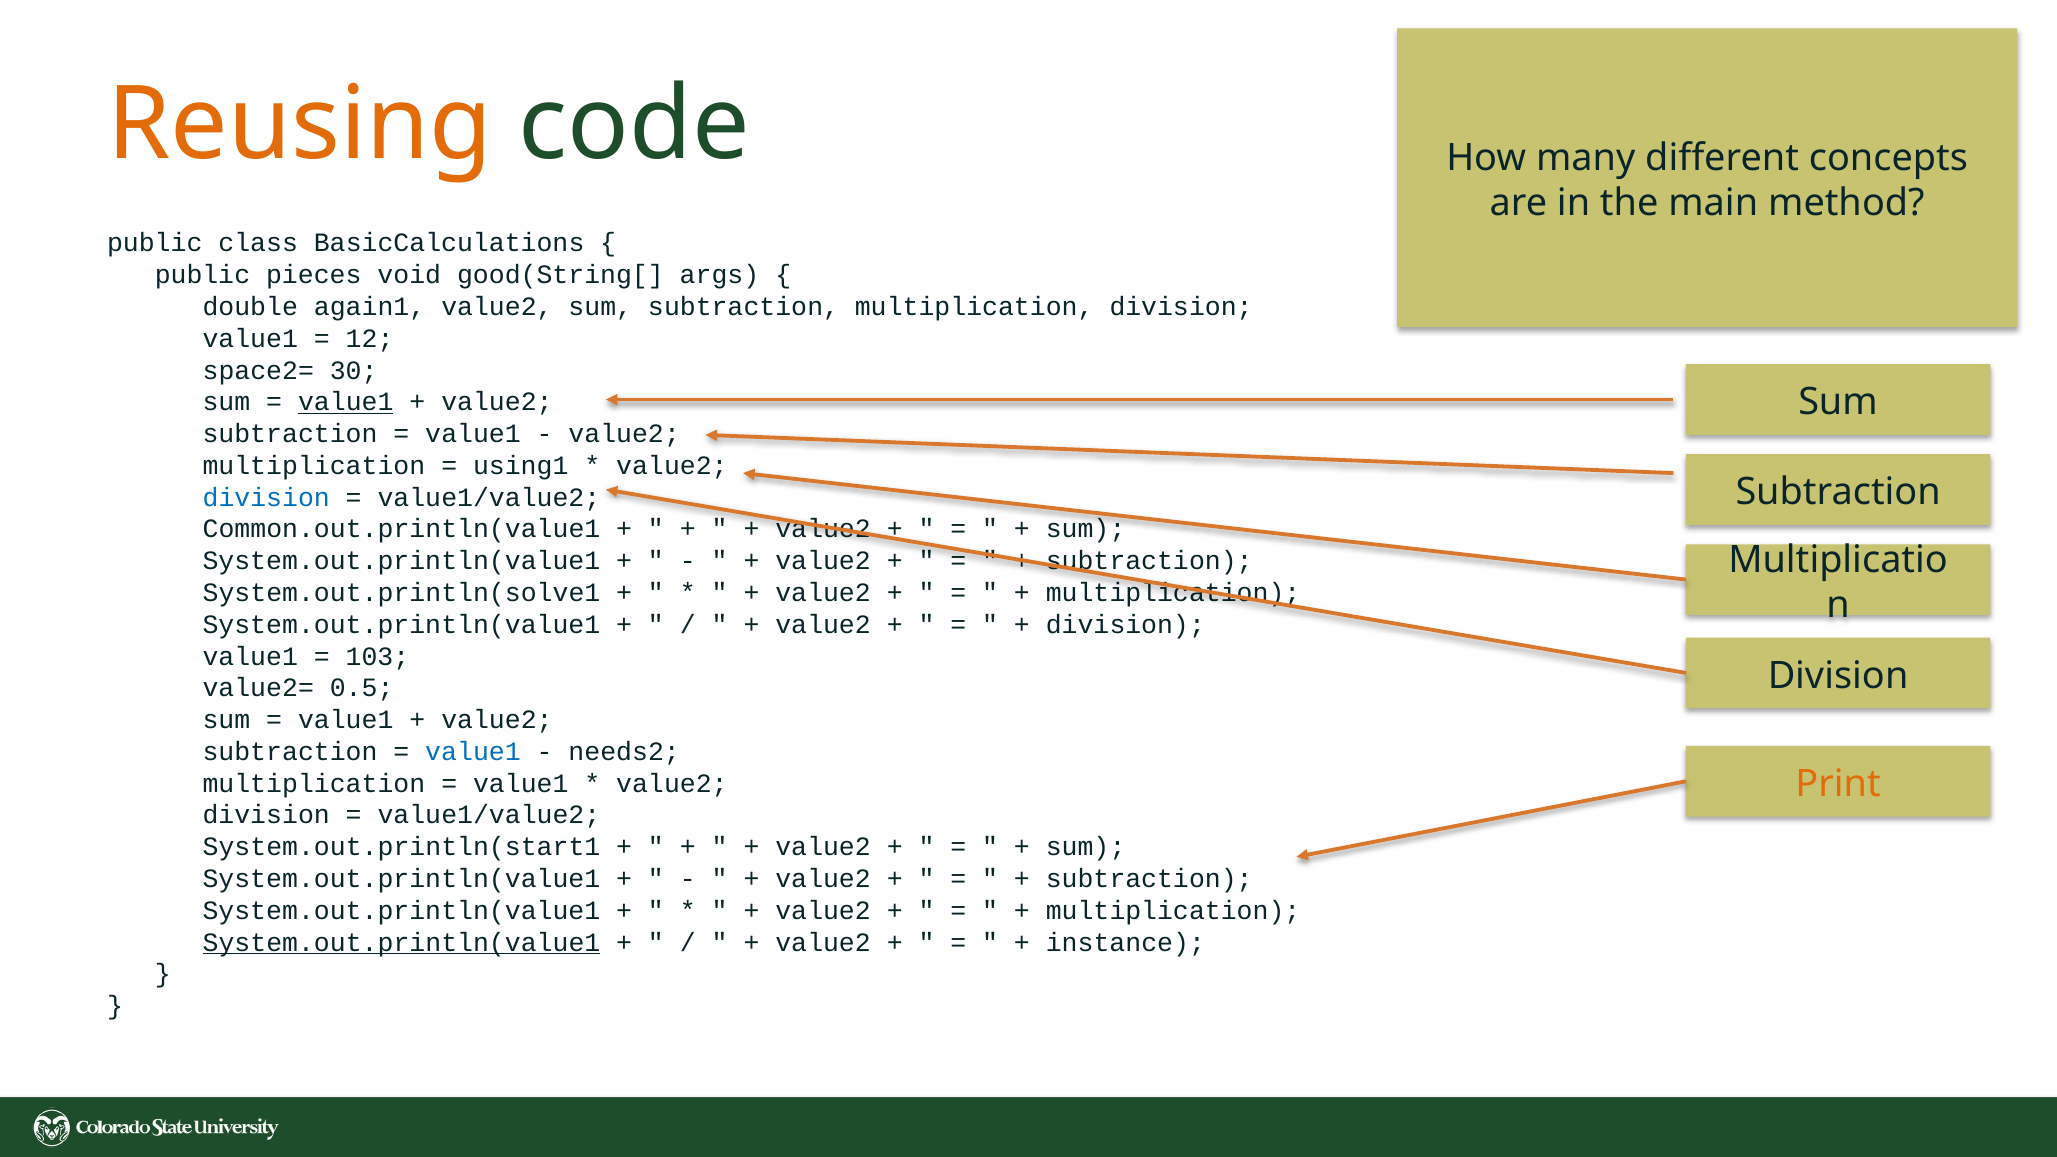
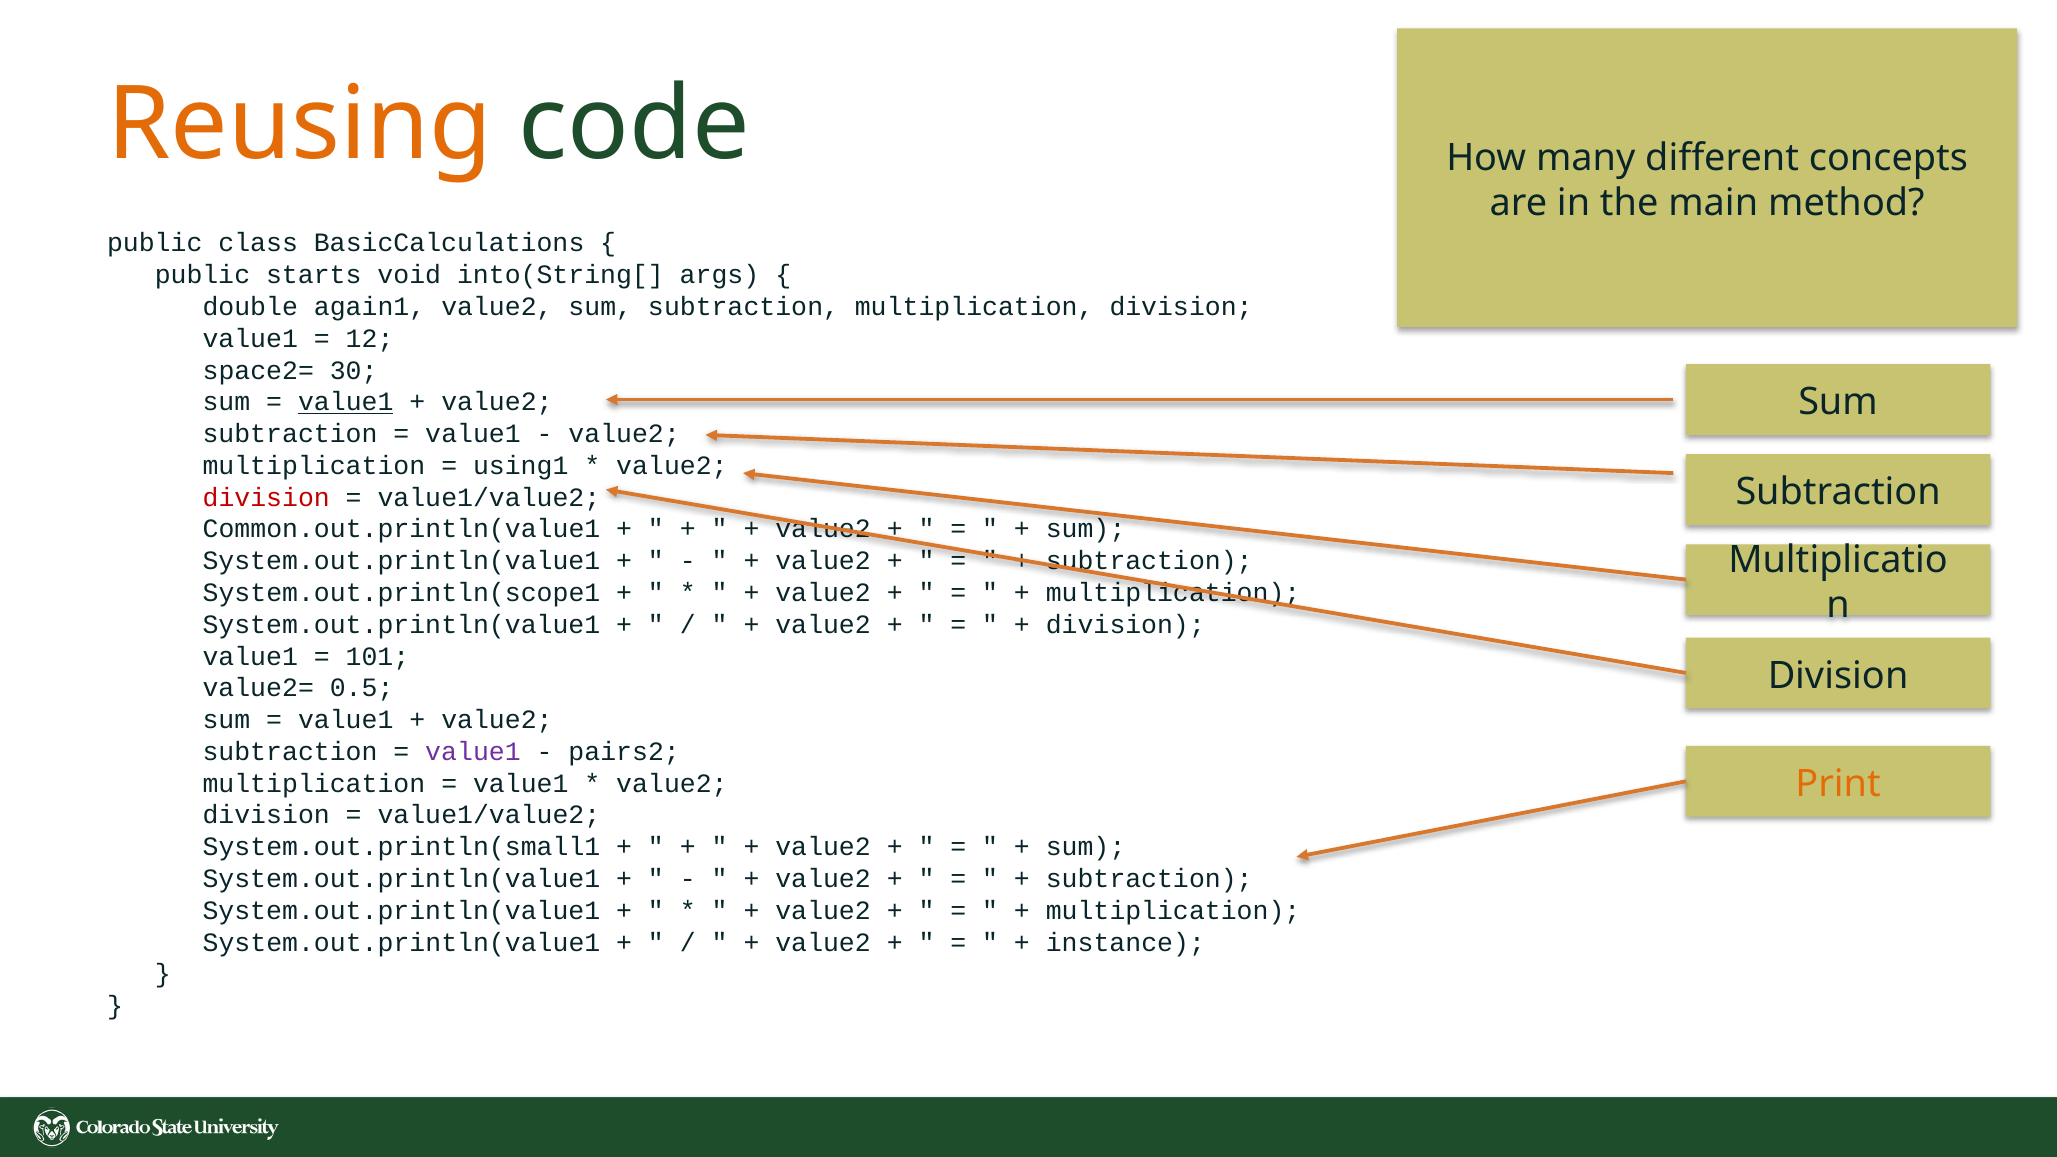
pieces: pieces -> starts (314, 275)
good(String[: good(String[ -> into(String[ (560, 275)
division colour: blue -> red (266, 497)
System.out.println(solve1: System.out.println(solve1 -> System.out.println(scope1 (401, 593)
103: 103 -> 101 (377, 656)
value1 colour: blue -> purple (473, 752)
needs2: needs2 -> pairs2 (624, 752)
System.out.println(start1: System.out.println(start1 -> System.out.println(small1 (401, 847)
System.out.println(value1 underline: present -> none (401, 942)
